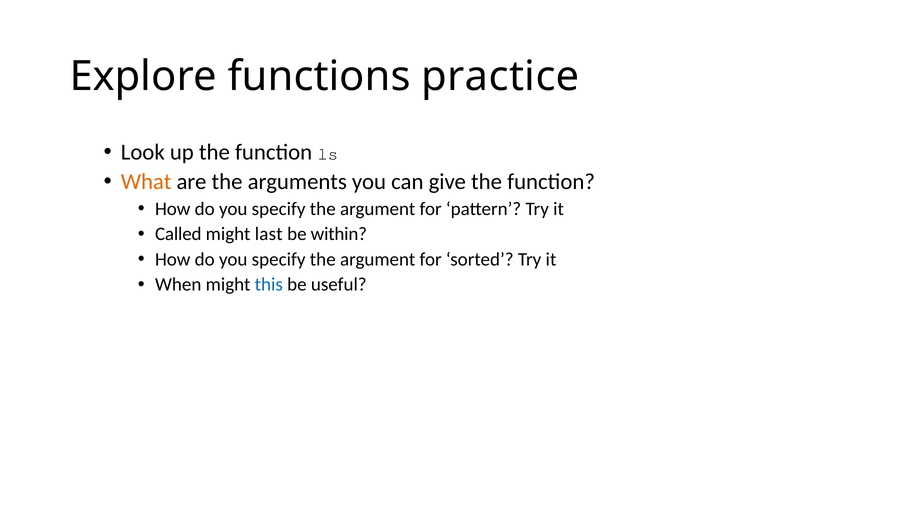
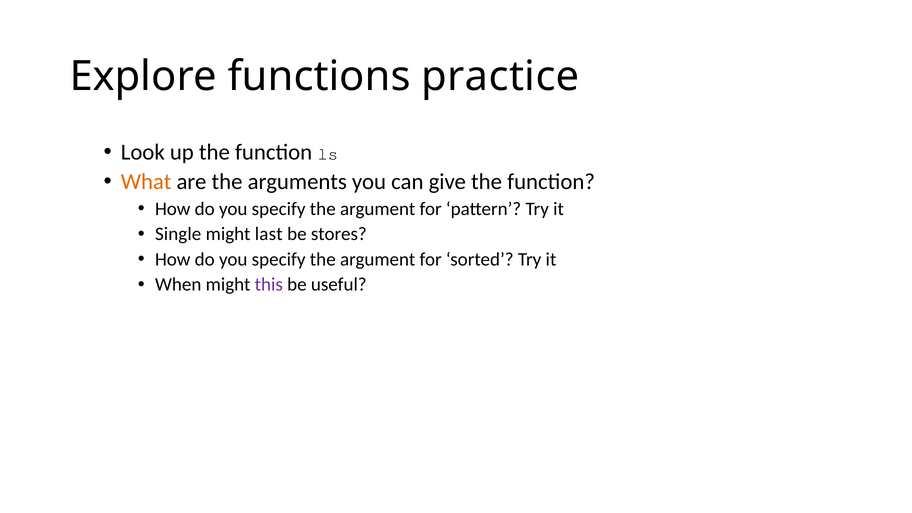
Called: Called -> Single (178, 234)
within: within -> stores (339, 234)
this colour: blue -> purple (269, 285)
